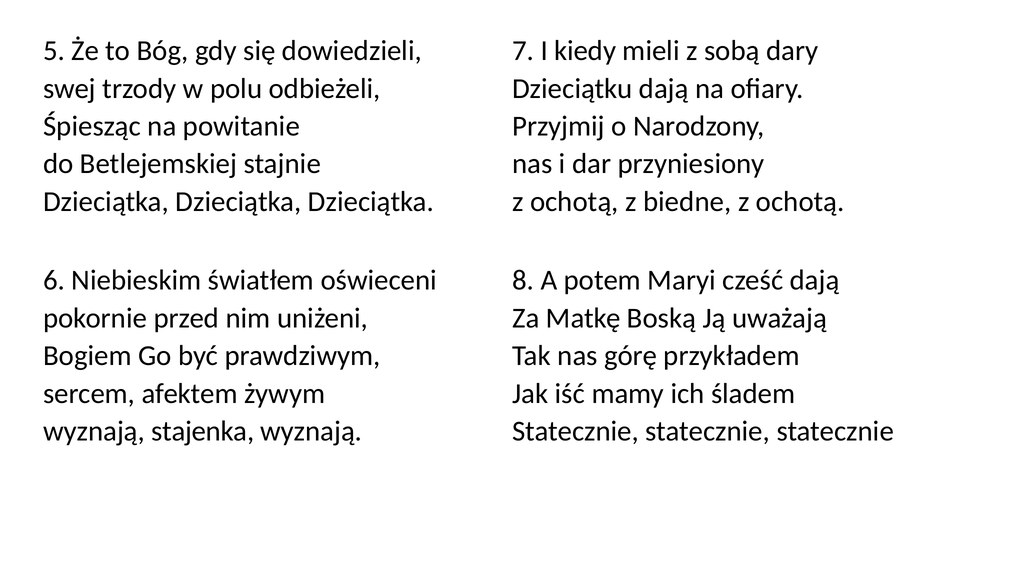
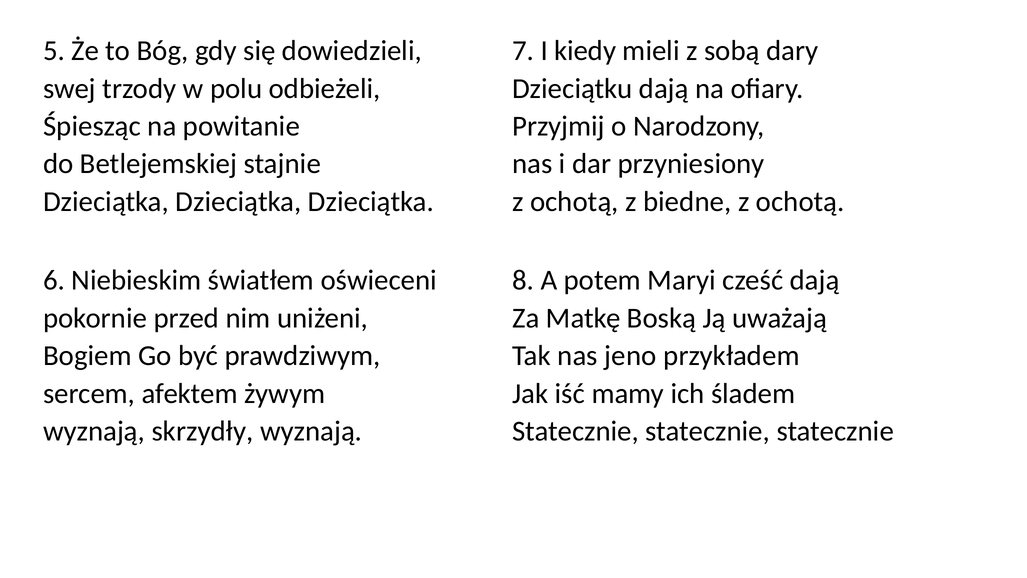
górę: górę -> jeno (630, 356)
stajenka: stajenka -> skrzydły (203, 431)
